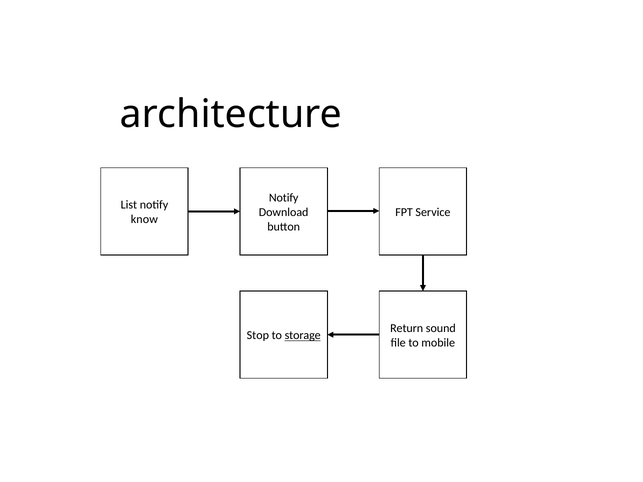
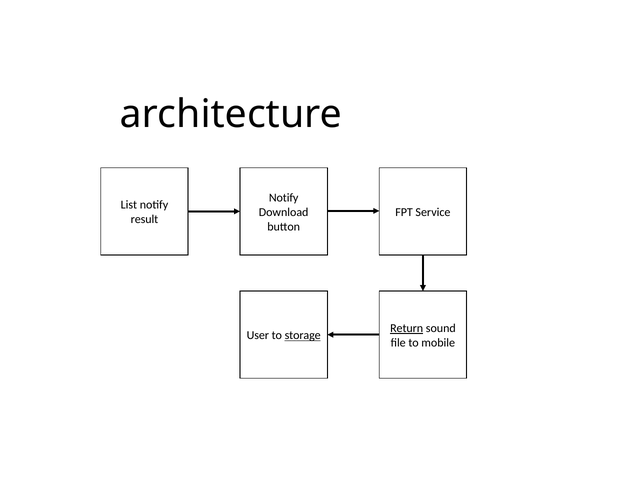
know: know -> result (144, 220)
Return underline: none -> present (407, 328)
Stop: Stop -> User (258, 336)
